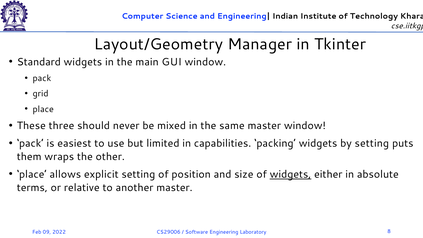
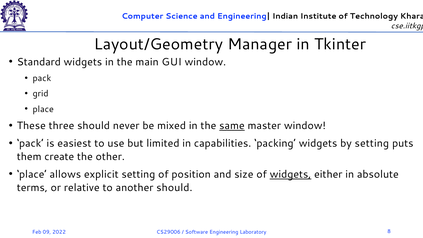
same underline: none -> present (232, 126)
wraps: wraps -> create (59, 157)
another master: master -> should (174, 187)
